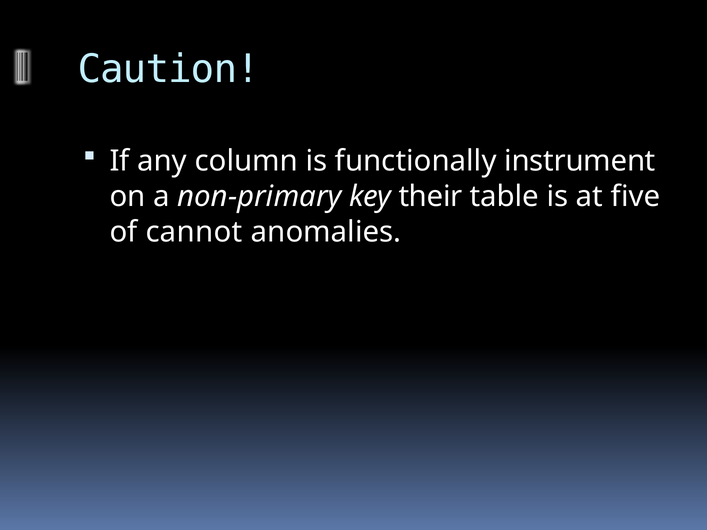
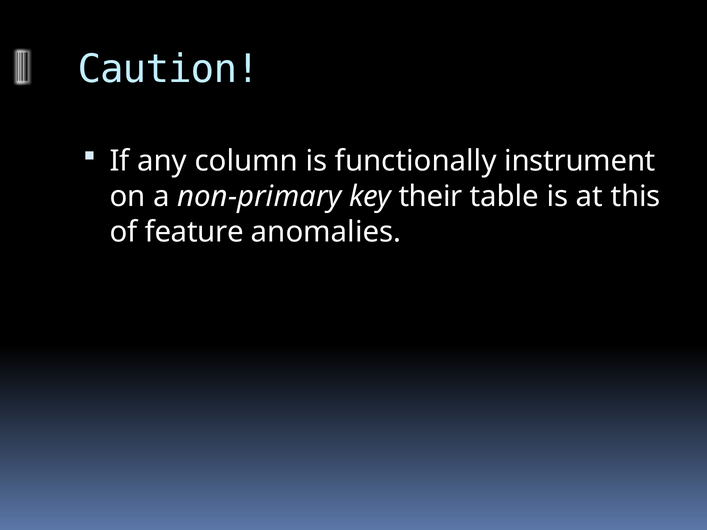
five: five -> this (636, 197)
cannot: cannot -> feature (194, 232)
